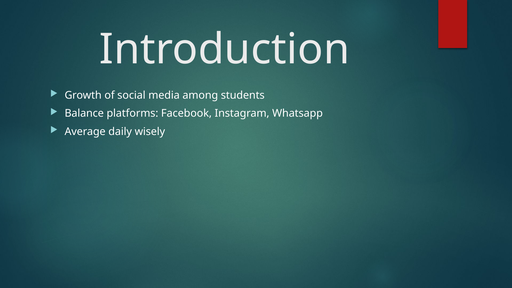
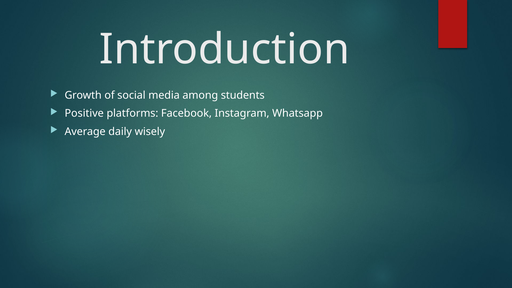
Balance: Balance -> Positive (84, 113)
